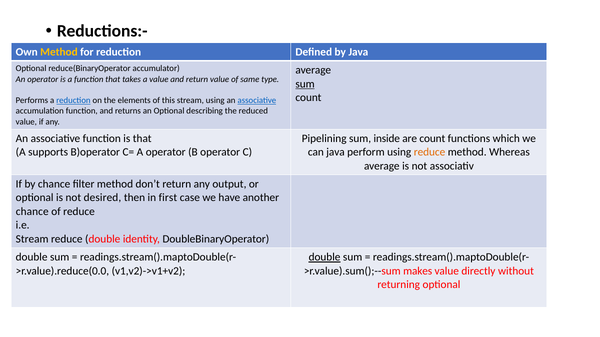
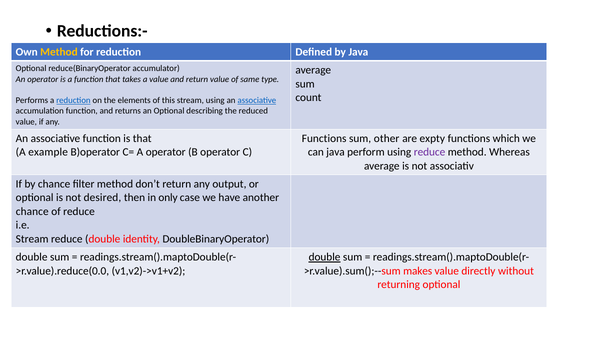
sum underline: present -> none (305, 84)
Pipelining: Pipelining -> Functions (324, 139)
inside: inside -> other (387, 139)
are count: count -> expty (432, 139)
supports: supports -> example (48, 152)
reduce colour: orange -> purple (430, 152)
first: first -> only (168, 198)
